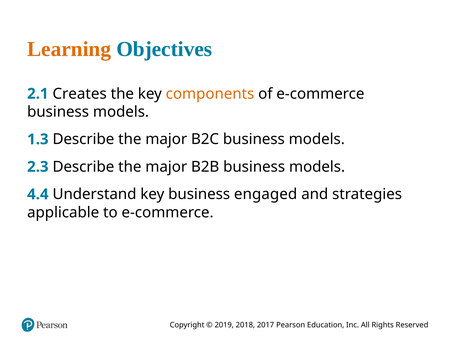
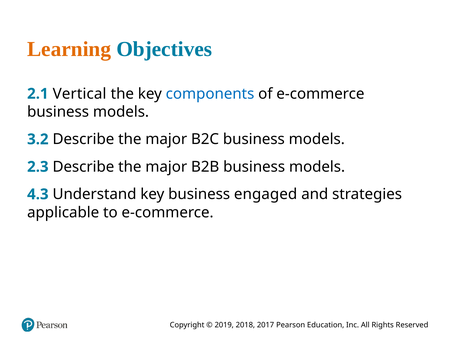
Creates: Creates -> Vertical (80, 94)
components colour: orange -> blue (210, 94)
1.3: 1.3 -> 3.2 (38, 139)
4.4: 4.4 -> 4.3 (38, 194)
